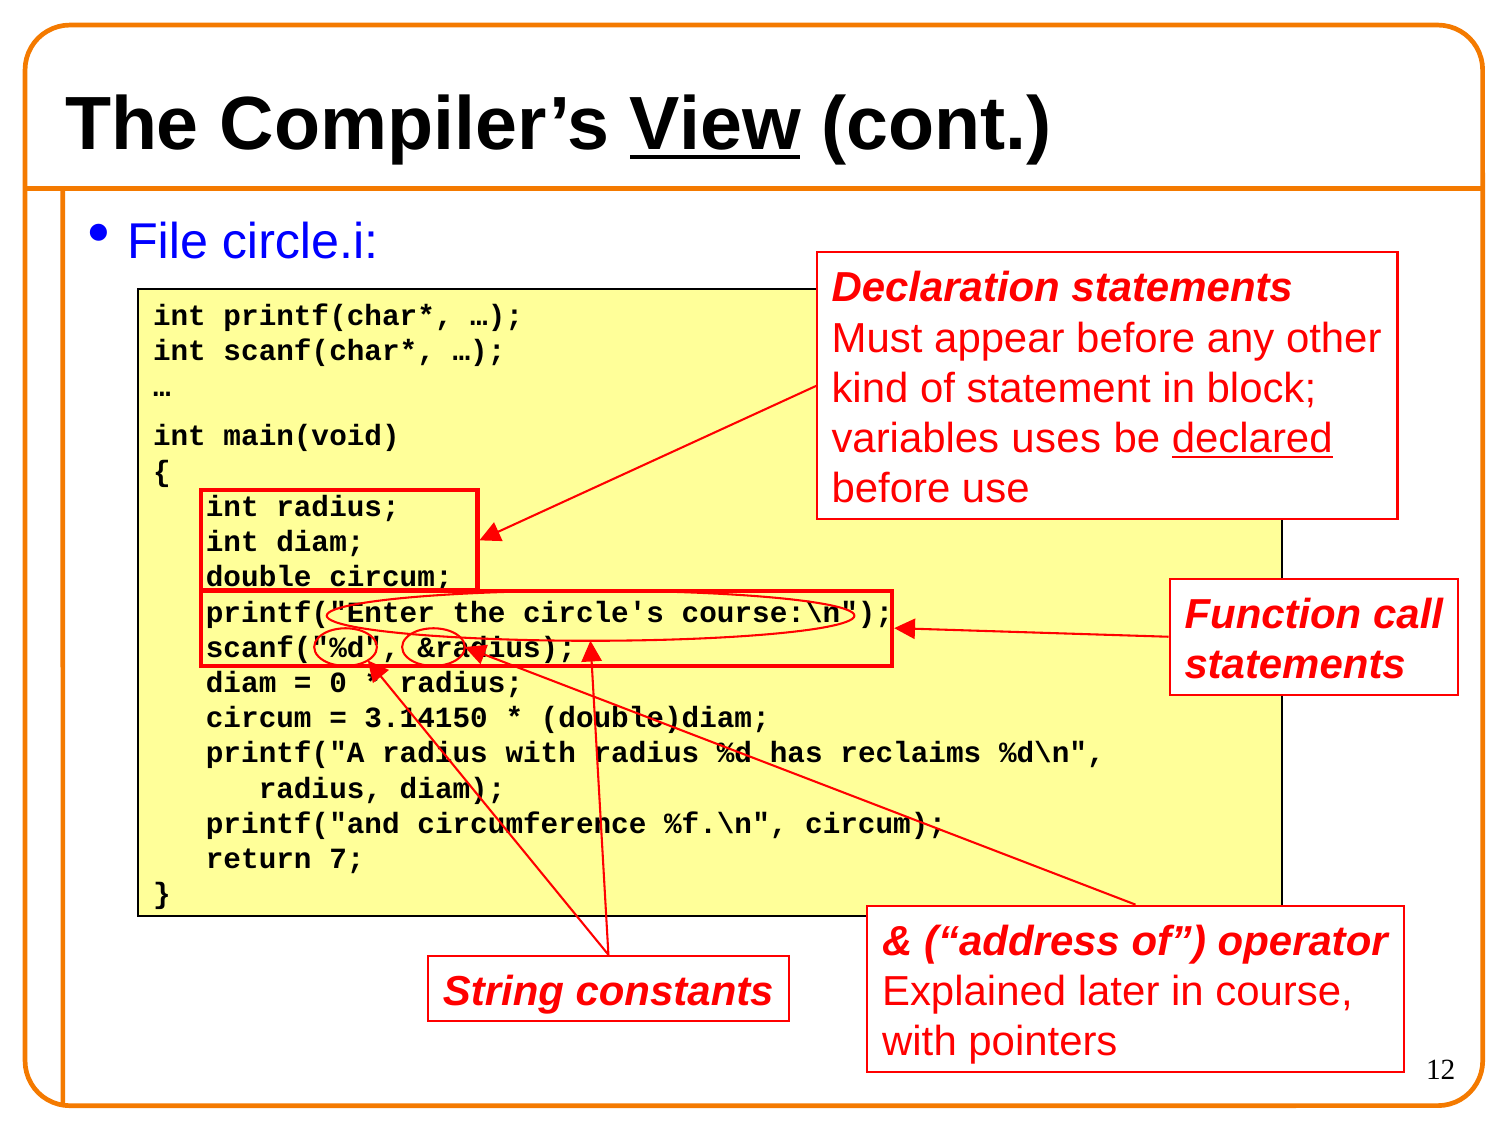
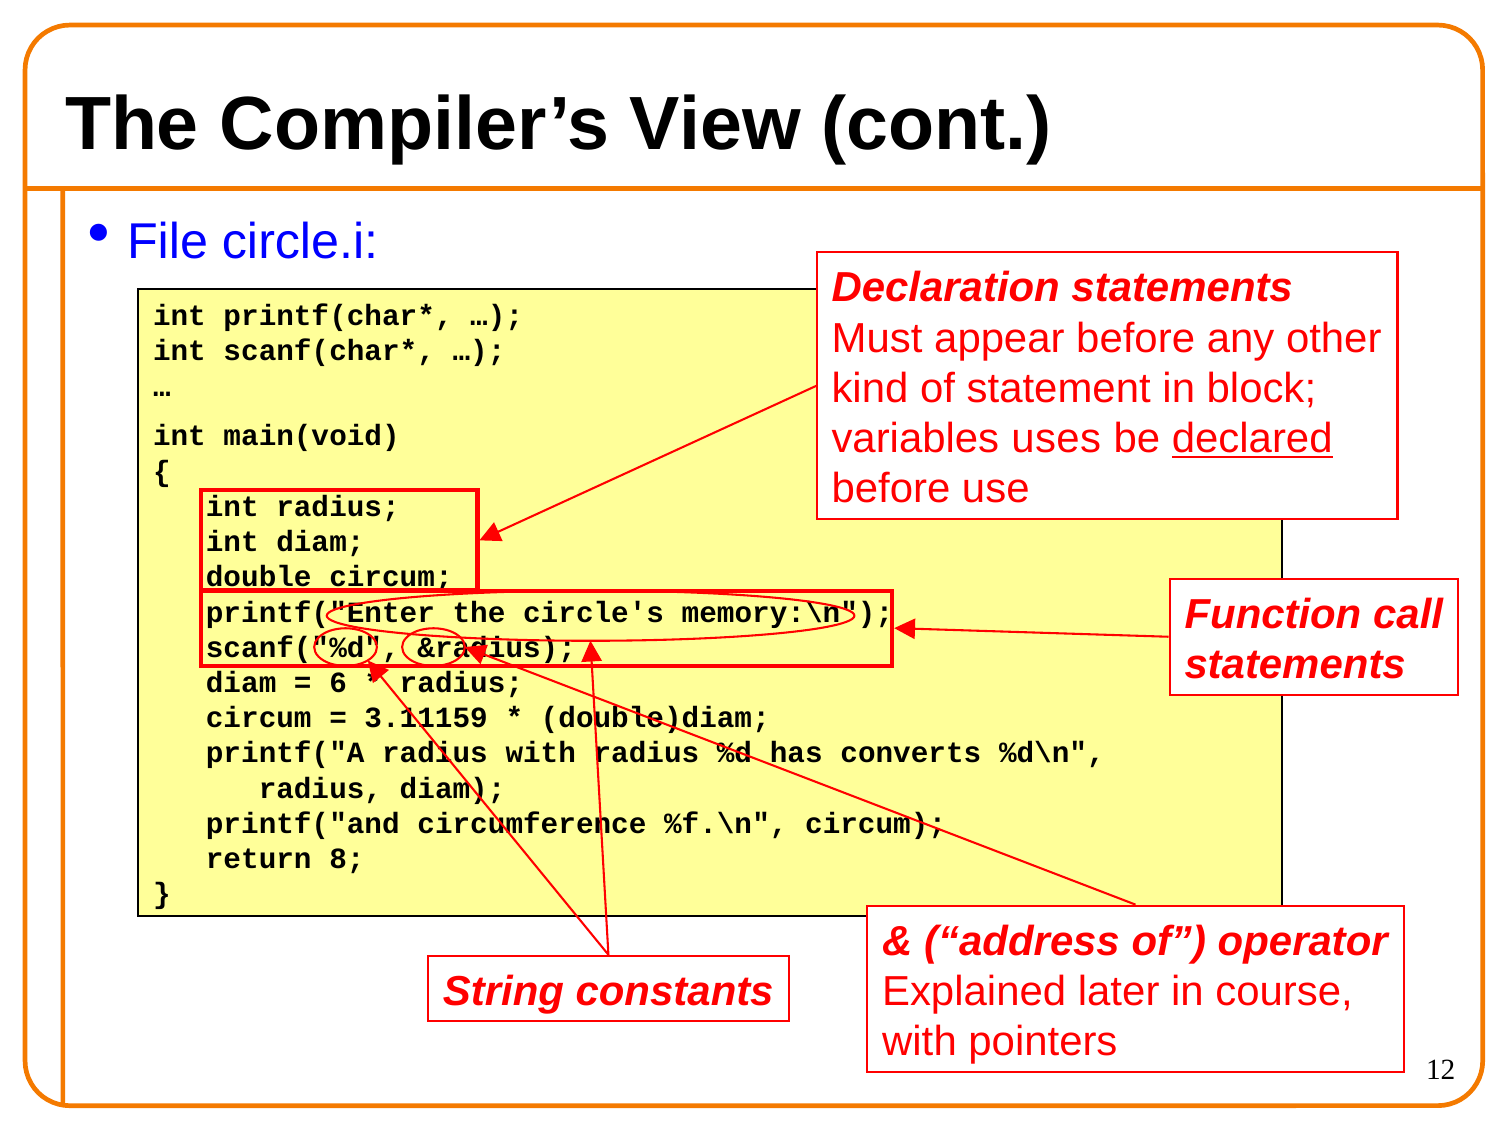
View underline: present -> none (715, 125)
course:\n: course:\n -> memory:\n (787, 612)
0: 0 -> 6 (338, 683)
3.14150: 3.14150 -> 3.11159 (426, 718)
reclaims: reclaims -> converts (911, 753)
7: 7 -> 8 (347, 859)
